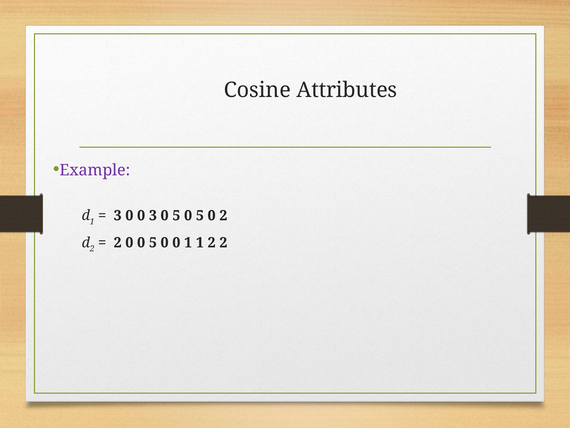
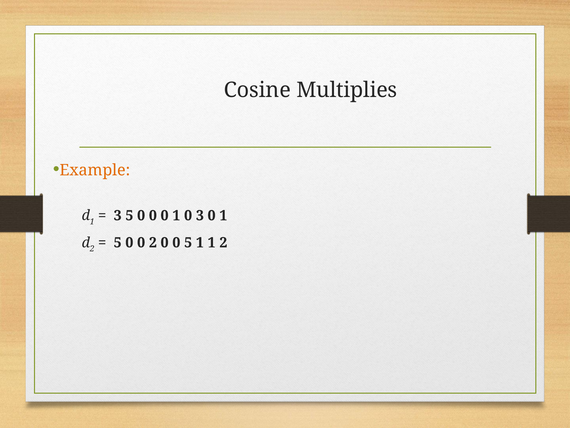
Attributes: Attributes -> Multiplies (347, 90)
Example colour: purple -> orange (95, 170)
0: 0 -> 5 (129, 215)
3: 3 -> 0 (153, 215)
5: 5 -> 1 (176, 215)
5: 5 -> 3 (200, 215)
2: 2 -> 1 (223, 215)
2: 2 -> 5 (118, 242)
0 0 5: 5 -> 2 (153, 242)
0 1: 1 -> 5 (188, 242)
1 2: 2 -> 1 (212, 242)
